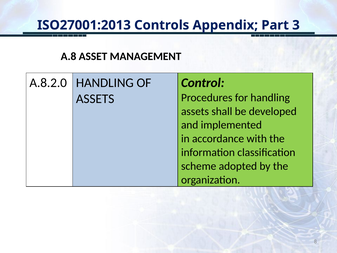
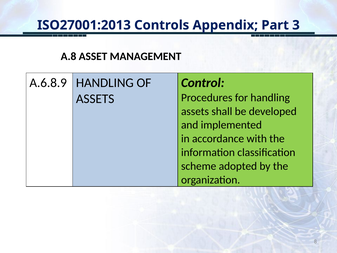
A.8.2.0: A.8.2.0 -> A.6.8.9 (48, 83)
